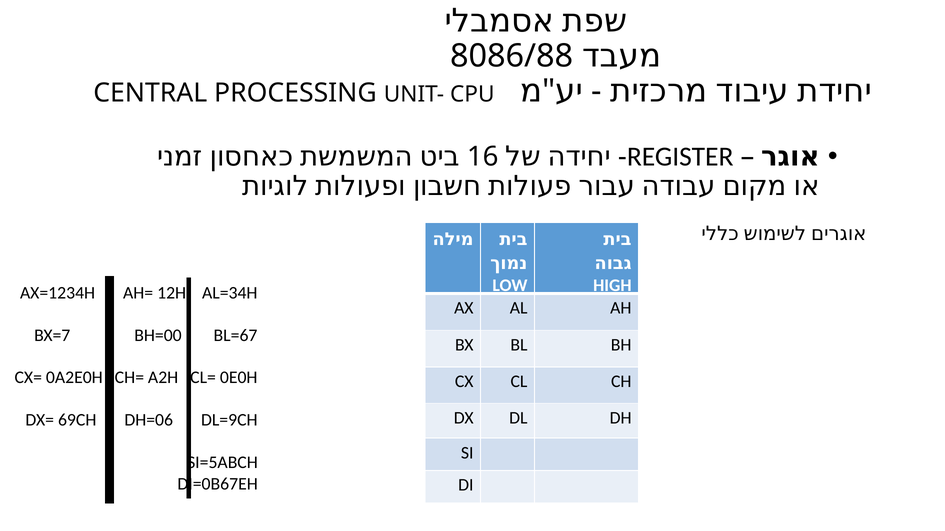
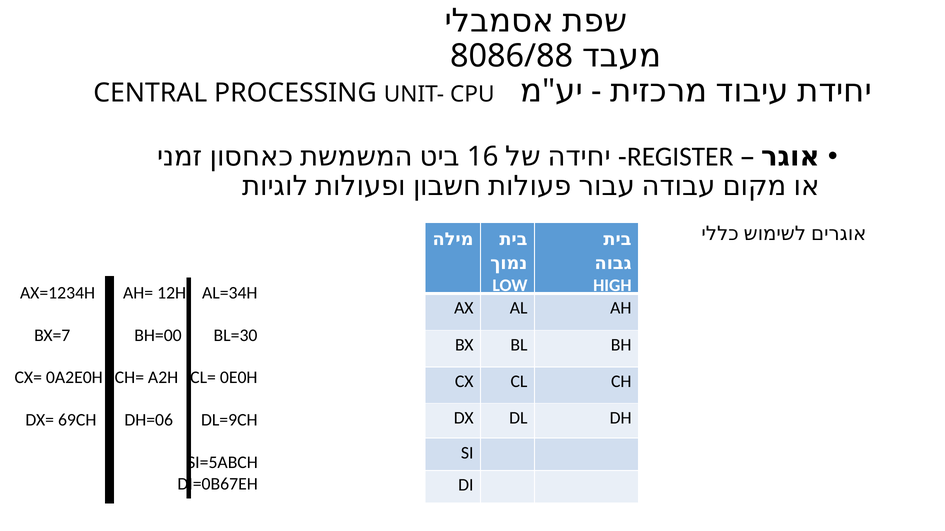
BL=67: BL=67 -> BL=30 (236, 336)
